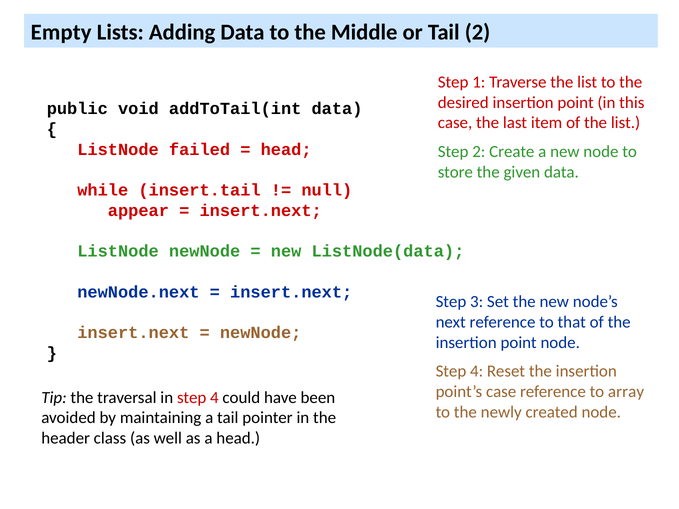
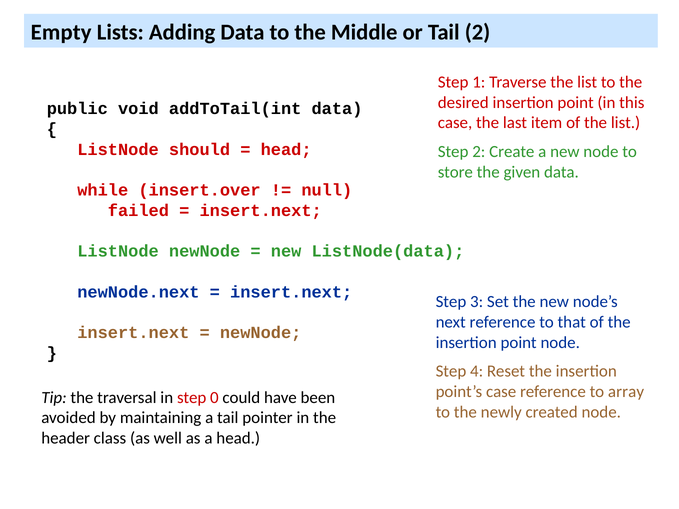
failed: failed -> should (200, 150)
insert.tail: insert.tail -> insert.over (200, 190)
appear: appear -> failed (138, 211)
in step 4: 4 -> 0 (214, 398)
